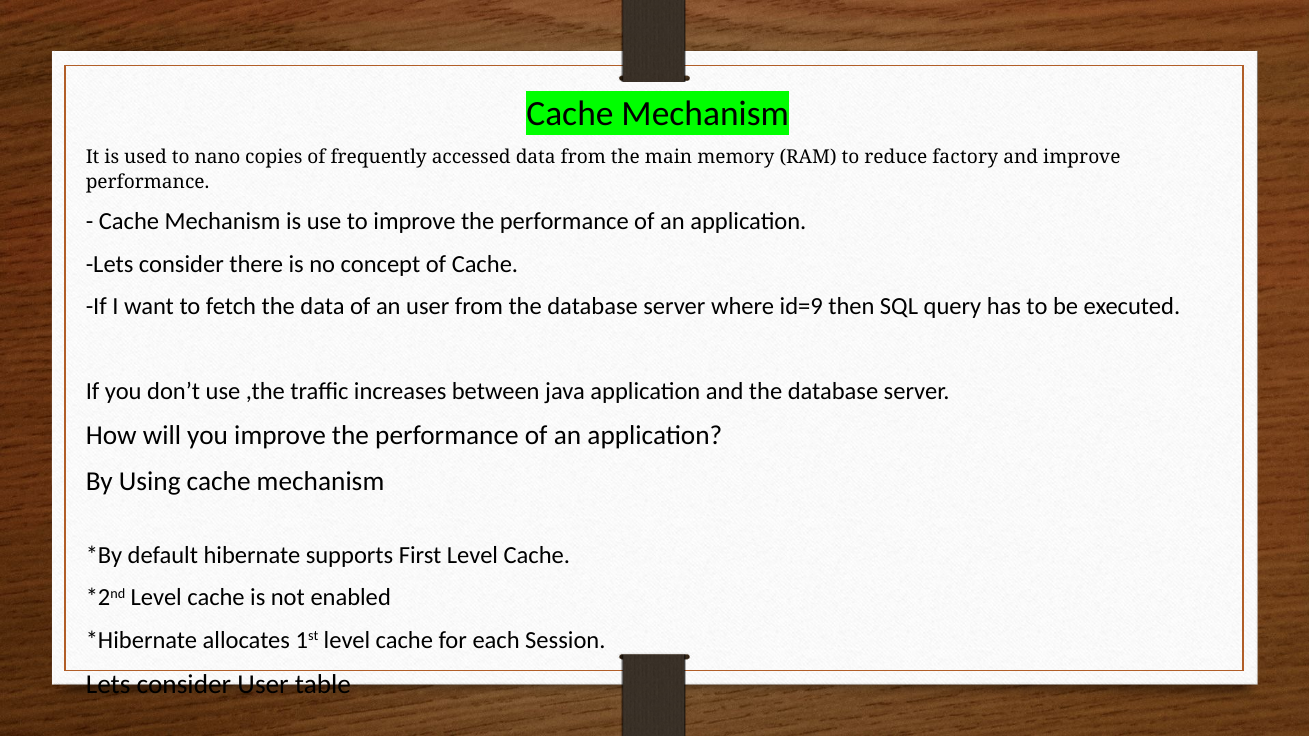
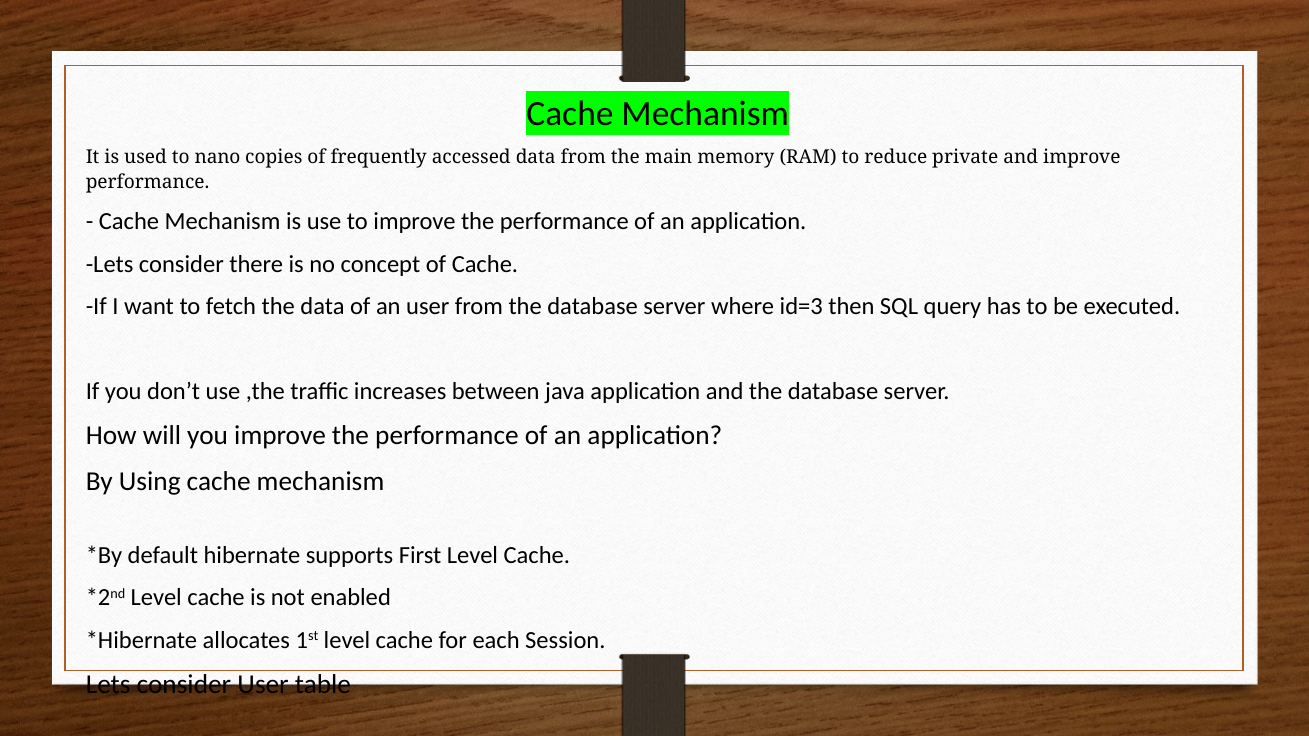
factory: factory -> private (965, 158)
id=9: id=9 -> id=3 (801, 306)
